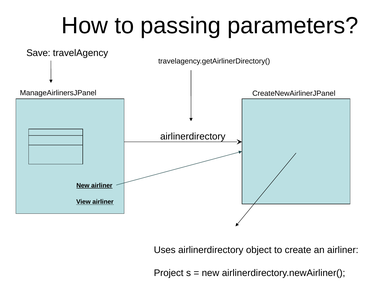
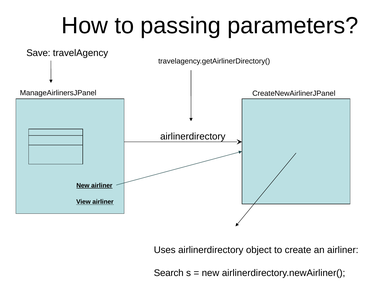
Project: Project -> Search (169, 272)
